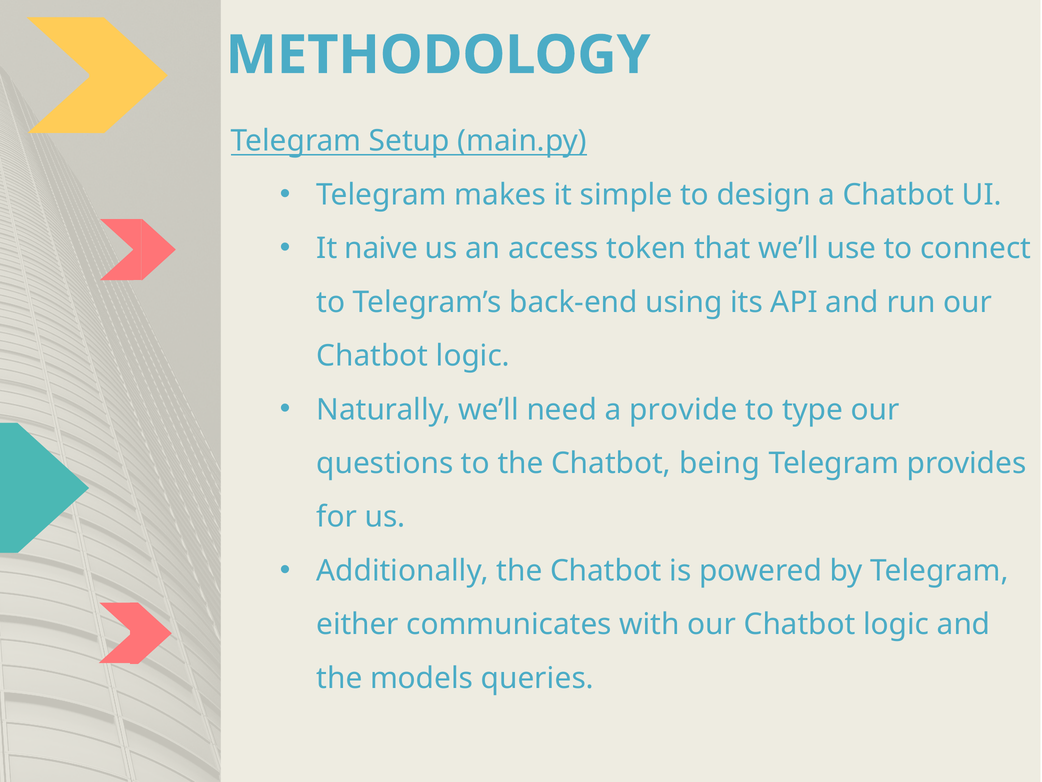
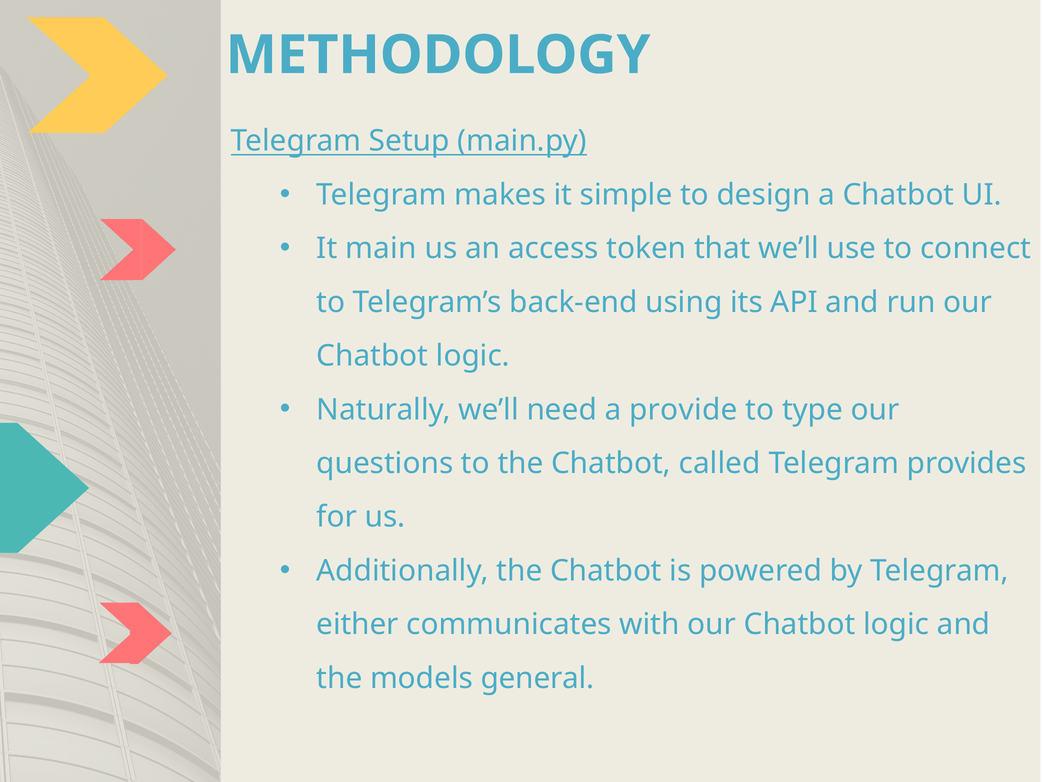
naive: naive -> main (381, 248)
being: being -> called (720, 463)
queries: queries -> general (537, 678)
